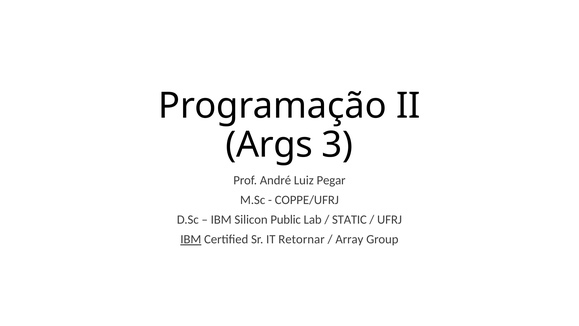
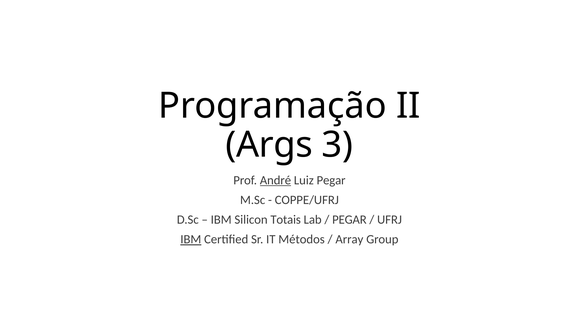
André underline: none -> present (275, 180)
Public: Public -> Totais (286, 219)
STATIC: STATIC -> PEGAR (349, 219)
Retornar: Retornar -> Métodos (302, 239)
